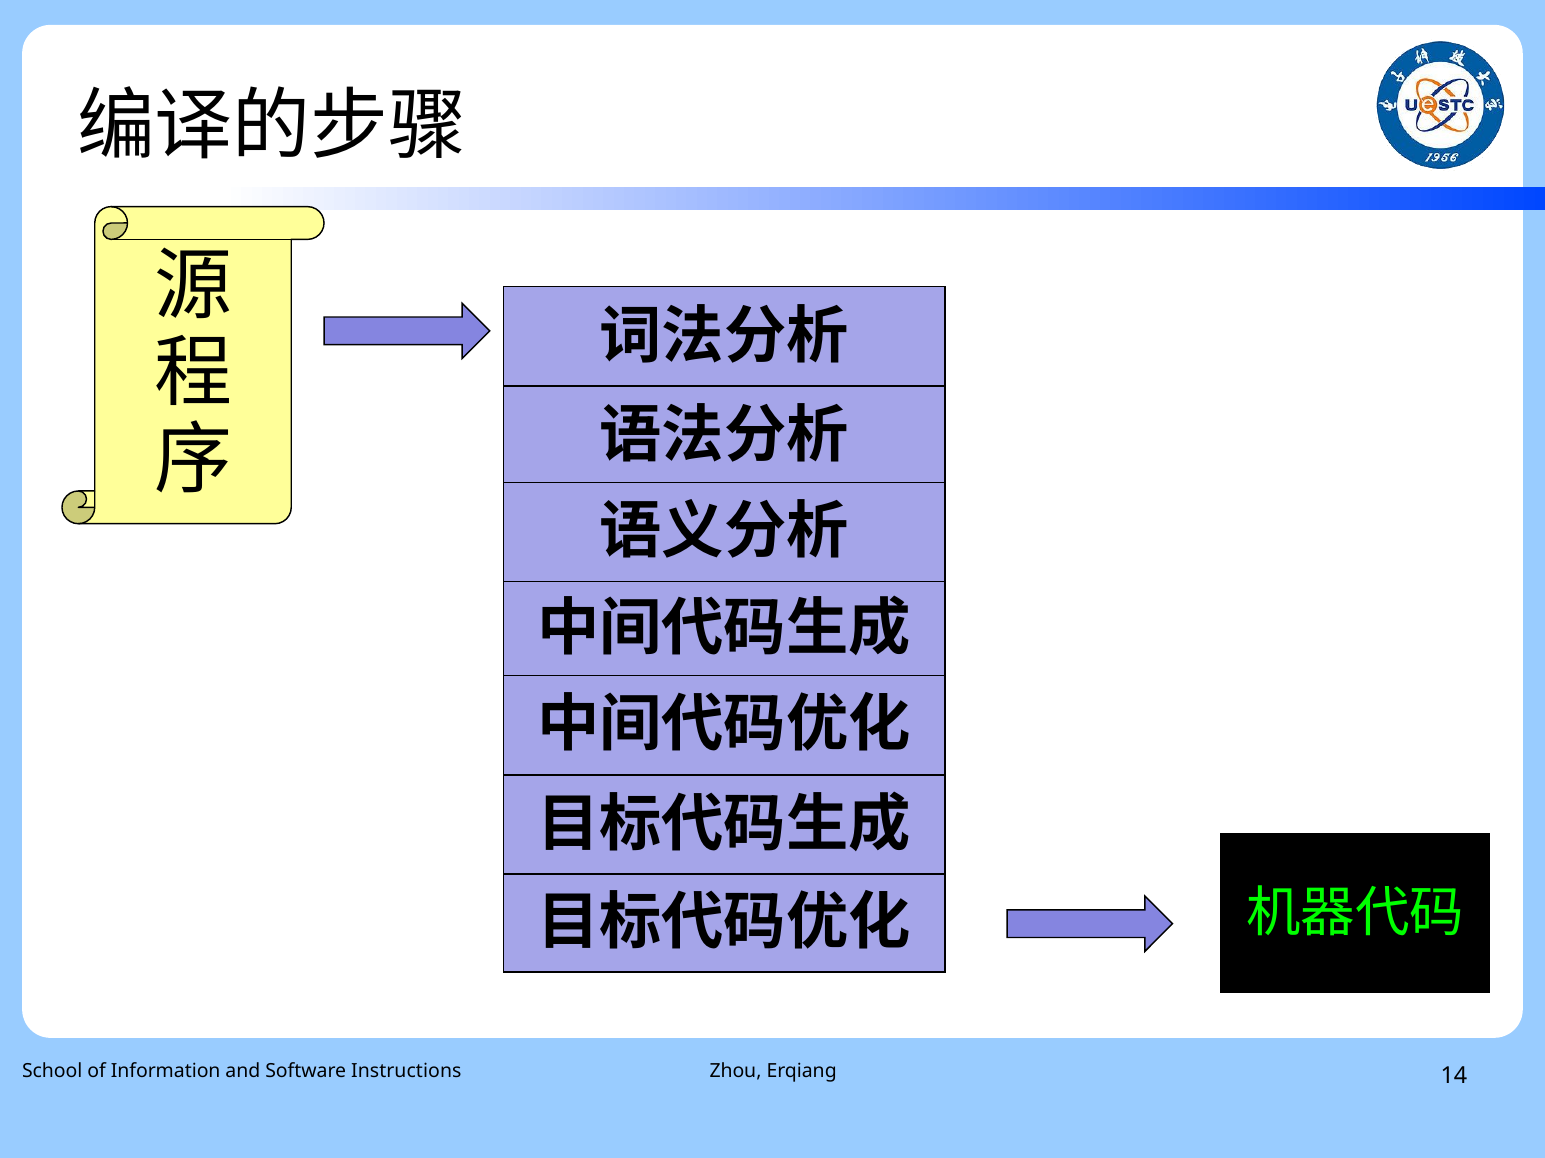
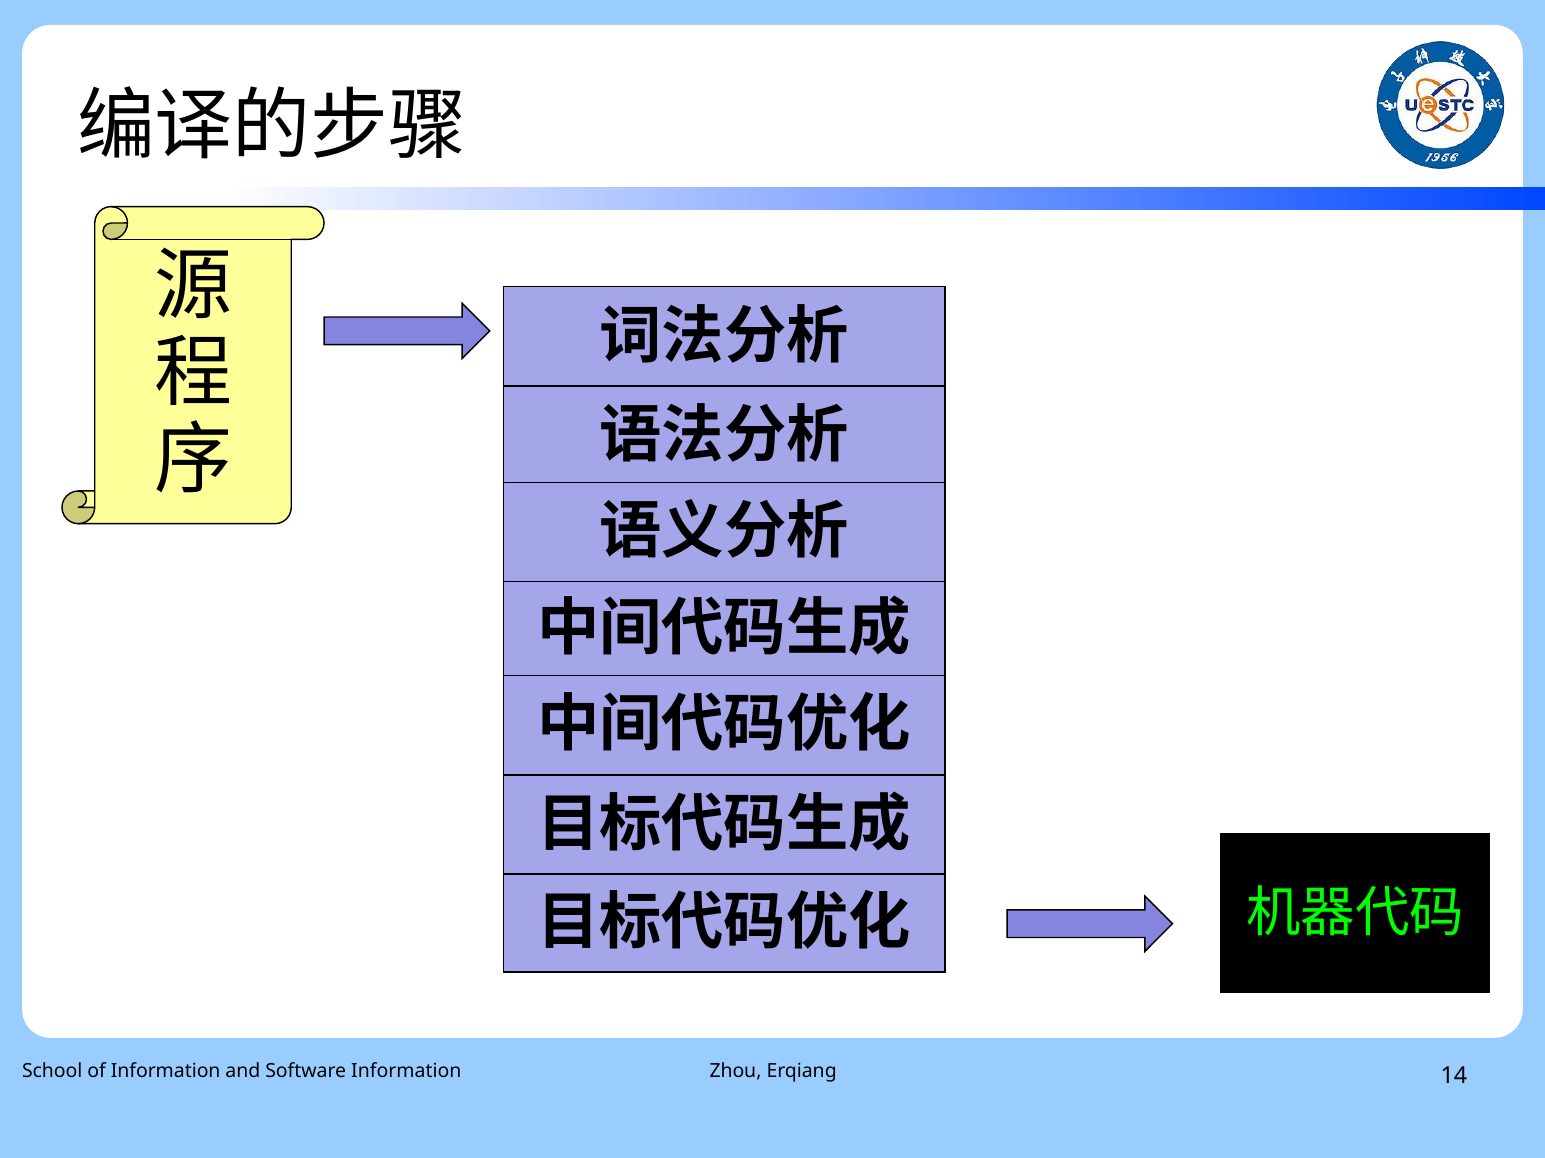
Software Instructions: Instructions -> Information (406, 1072)
